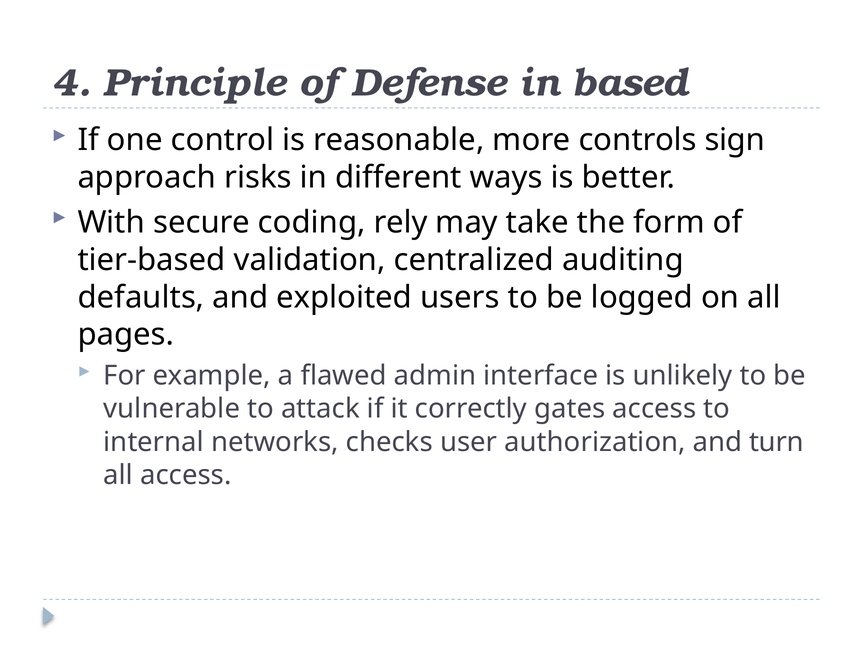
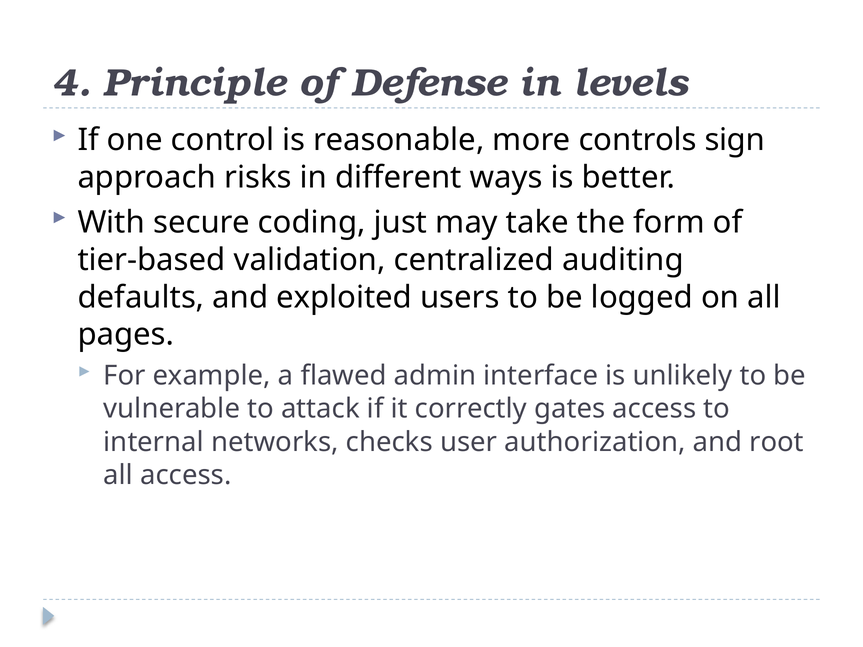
based: based -> levels (631, 83)
rely: rely -> just (401, 222)
turn: turn -> root (776, 442)
